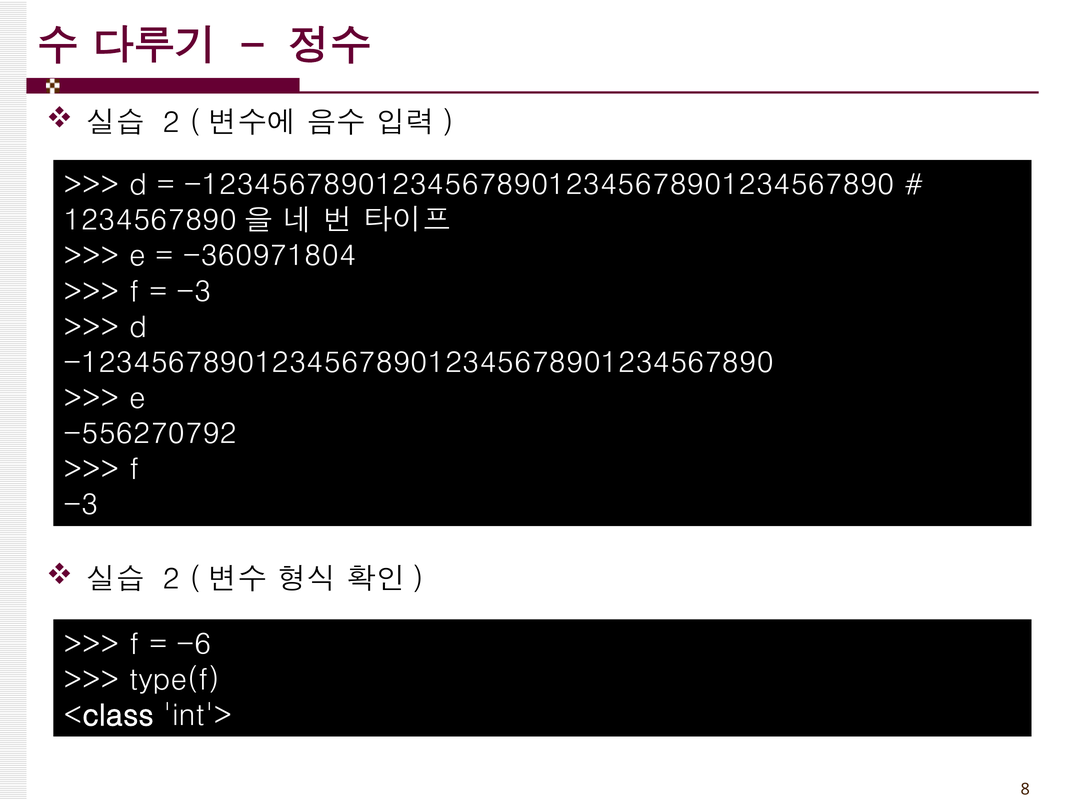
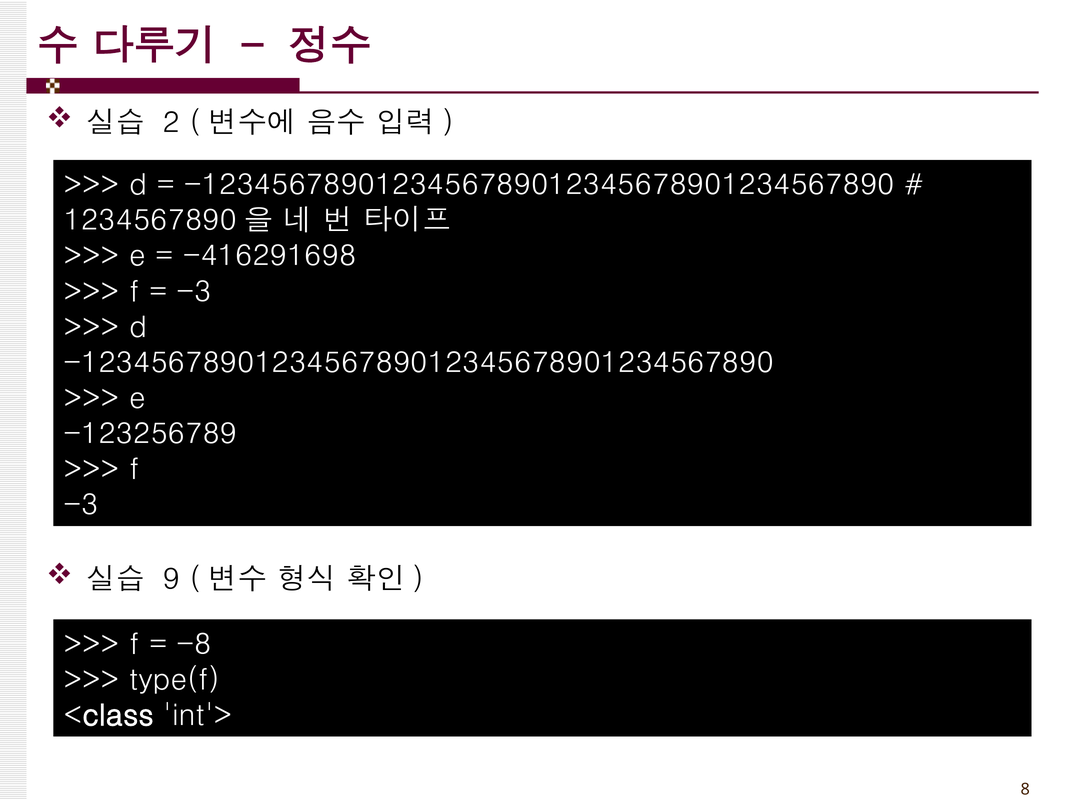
-360971804: -360971804 -> -416291698 (270, 256)
-556270792: -556270792 -> -123256789 (151, 434)
2: 2 -> 9 (171, 580)
-6: -6 -> -8 (194, 645)
